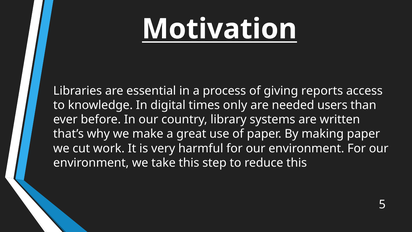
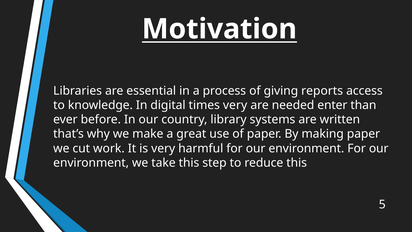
times only: only -> very (235, 105)
users: users -> enter (332, 105)
